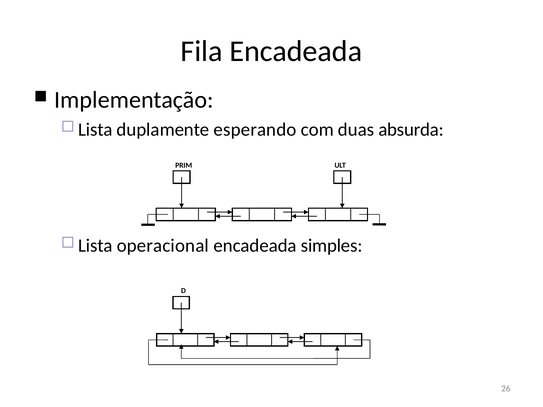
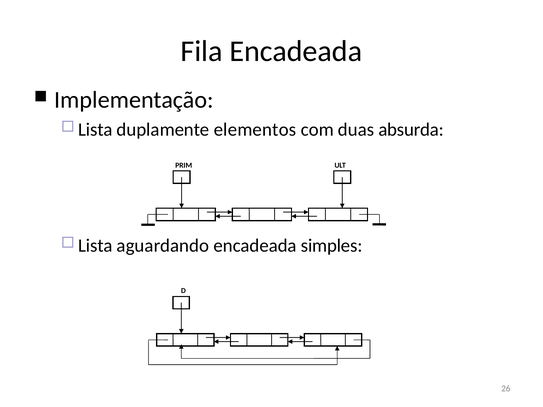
esperando: esperando -> elementos (255, 130)
operacional: operacional -> aguardando (163, 246)
